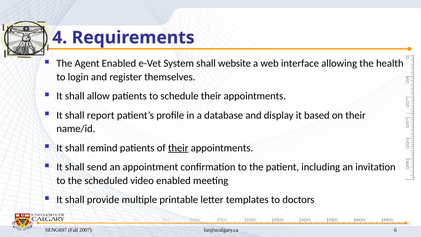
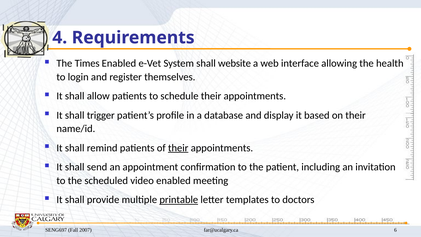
Agent: Agent -> Times (87, 63)
report: report -> trigger (101, 115)
printable underline: none -> present (179, 200)
